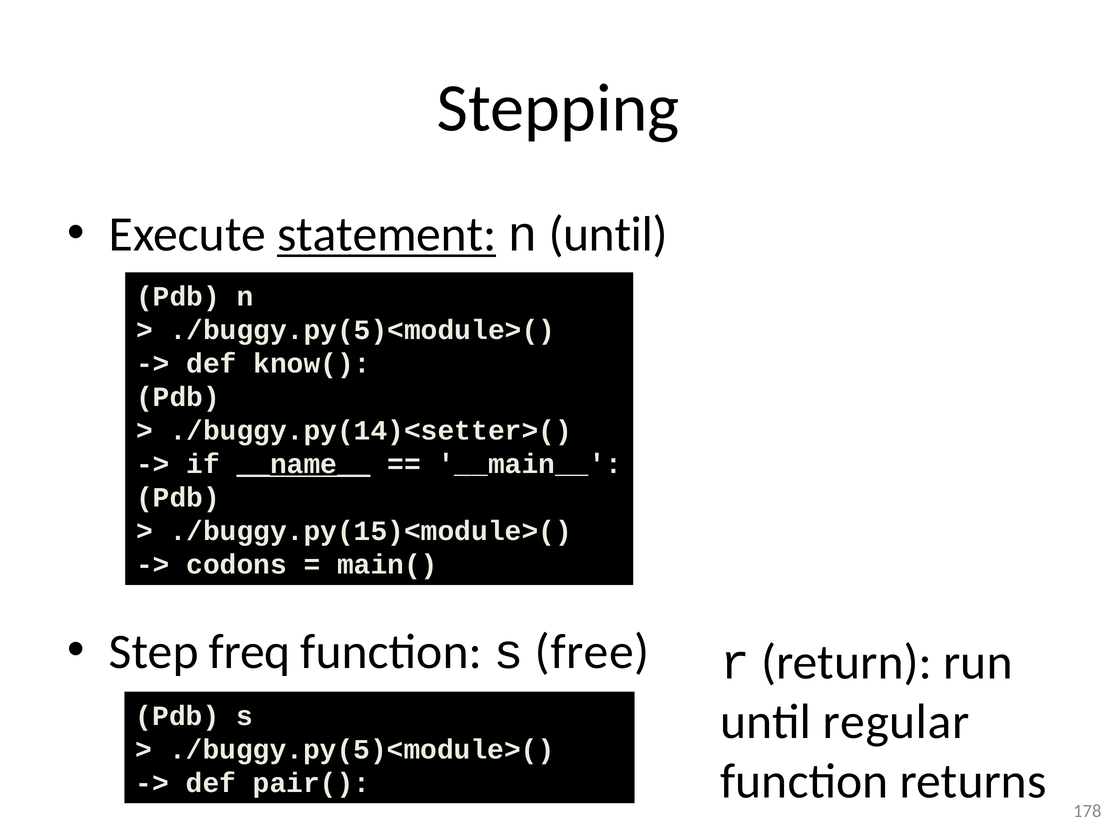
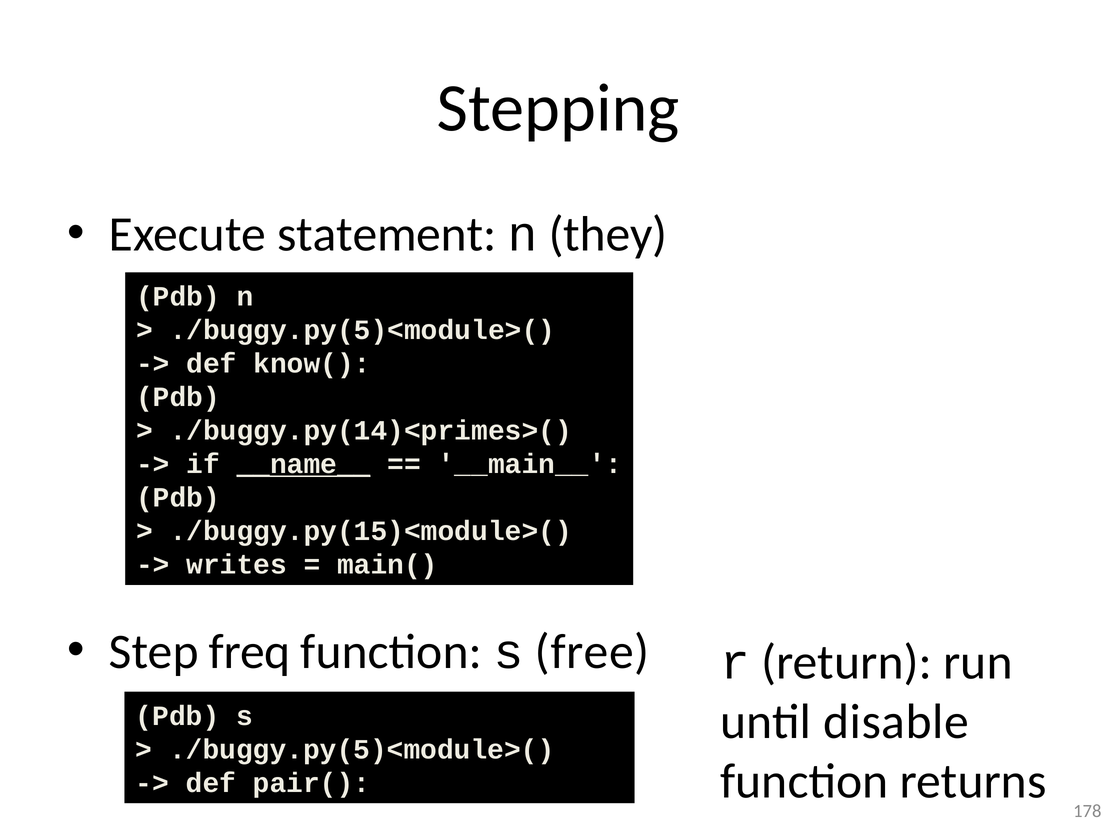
statement underline: present -> none (387, 234)
n until: until -> they (608, 234)
./buggy.py(14)<setter>(: ./buggy.py(14)<setter>( -> ./buggy.py(14)<primes>( (371, 430)
codons: codons -> writes (237, 565)
regular: regular -> disable (896, 722)
